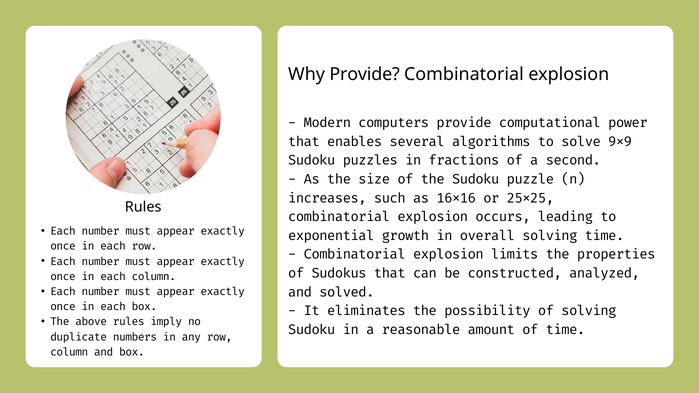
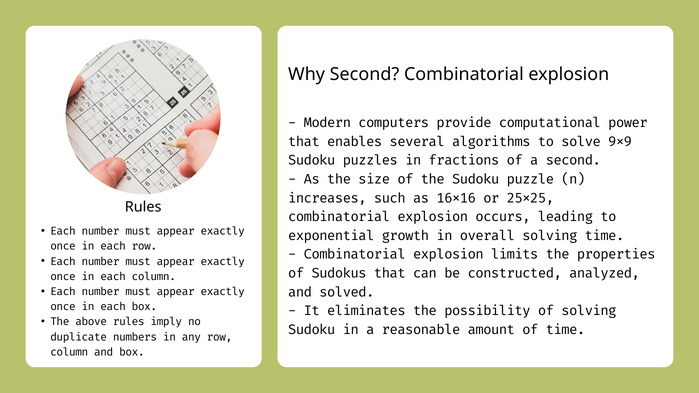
Why Provide: Provide -> Second (364, 74)
